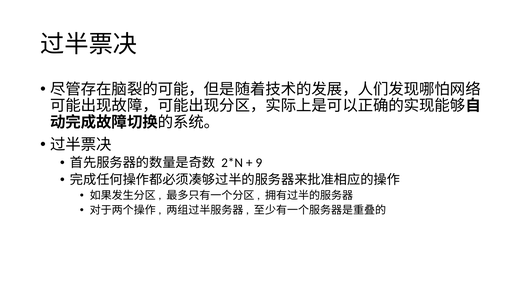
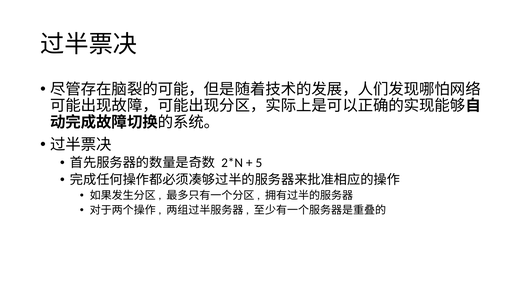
9: 9 -> 5 (259, 163)
